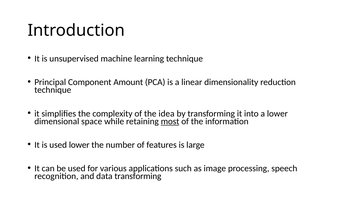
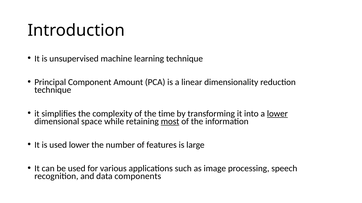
idea: idea -> time (167, 114)
lower underline: none -> present (277, 114)
data transforming: transforming -> components (138, 177)
